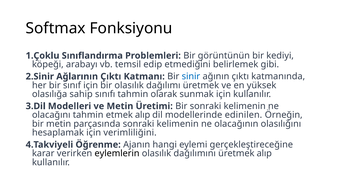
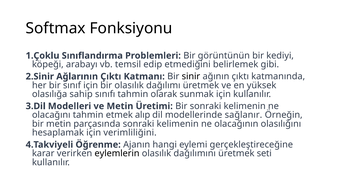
sinir colour: blue -> black (191, 77)
edinilen: edinilen -> sağlanır (243, 115)
üretmek alıp: alıp -> seti (264, 154)
